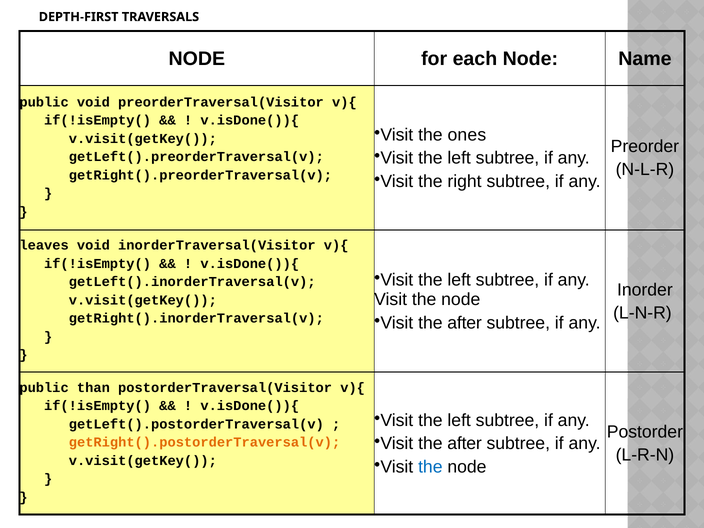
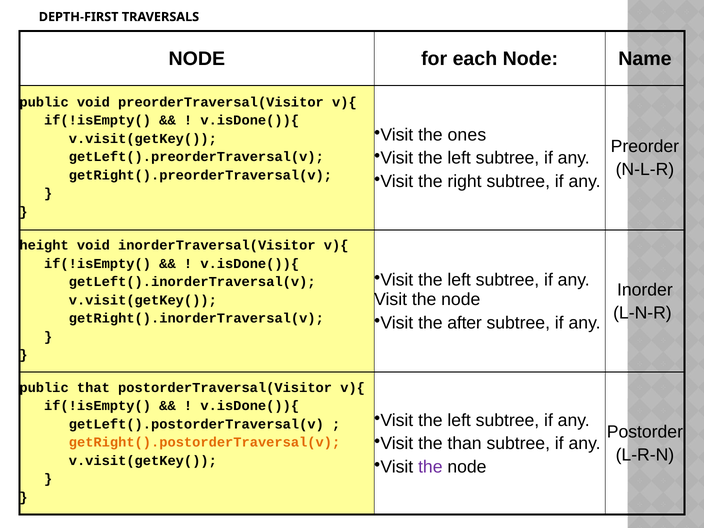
leaves: leaves -> height (44, 245)
than: than -> that (93, 388)
after: after -> than (465, 444)
the colour: blue -> purple (430, 467)
